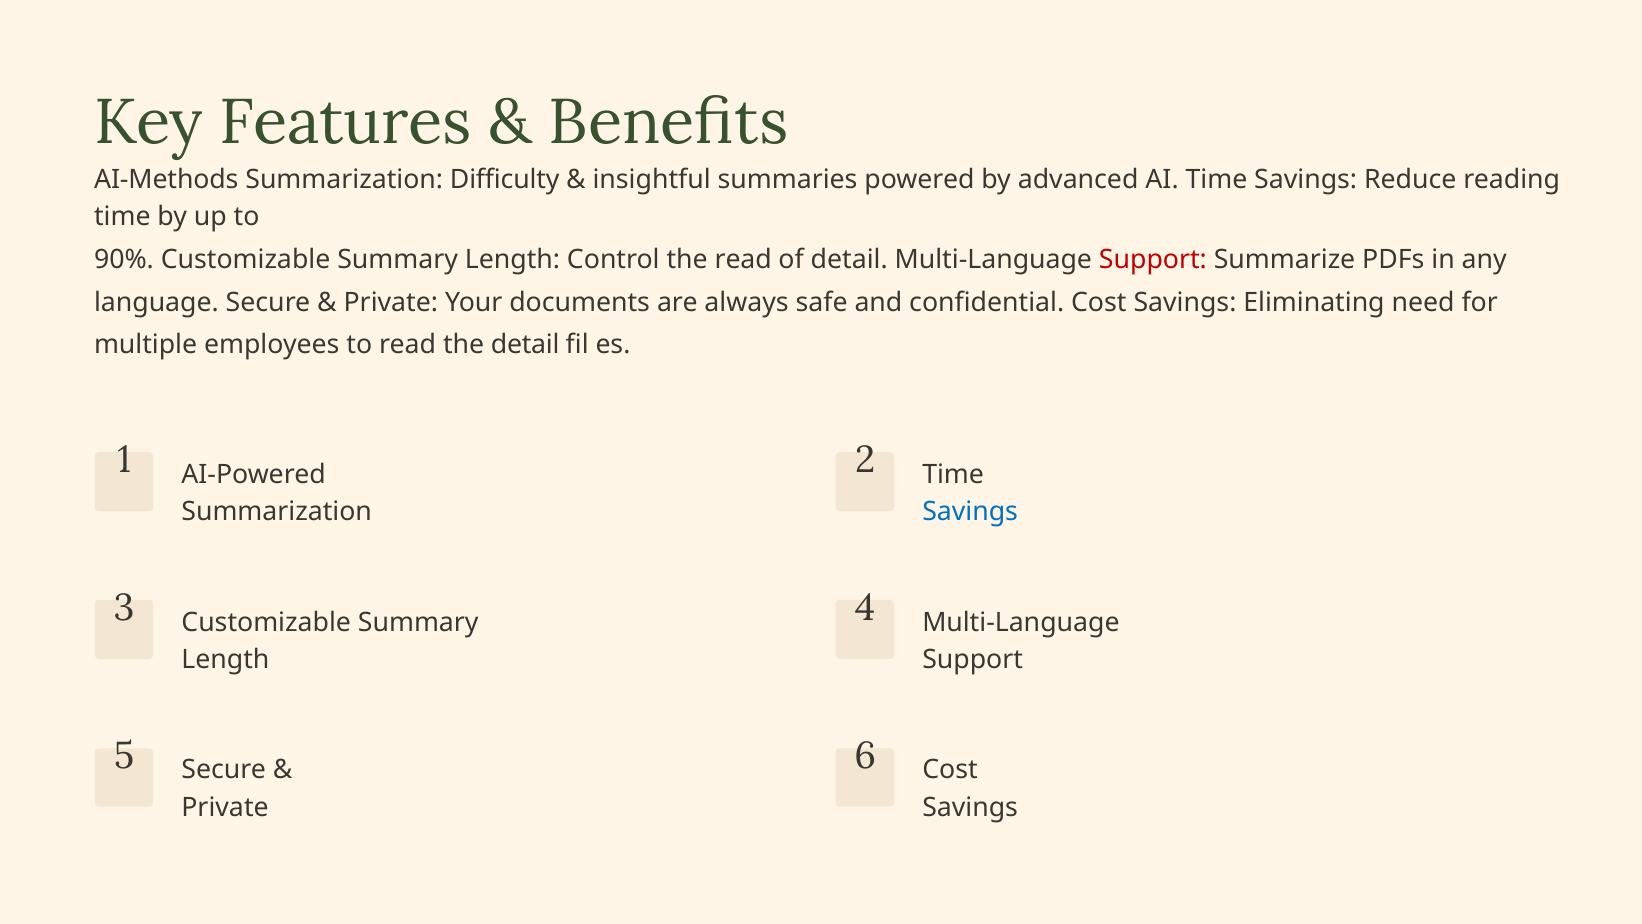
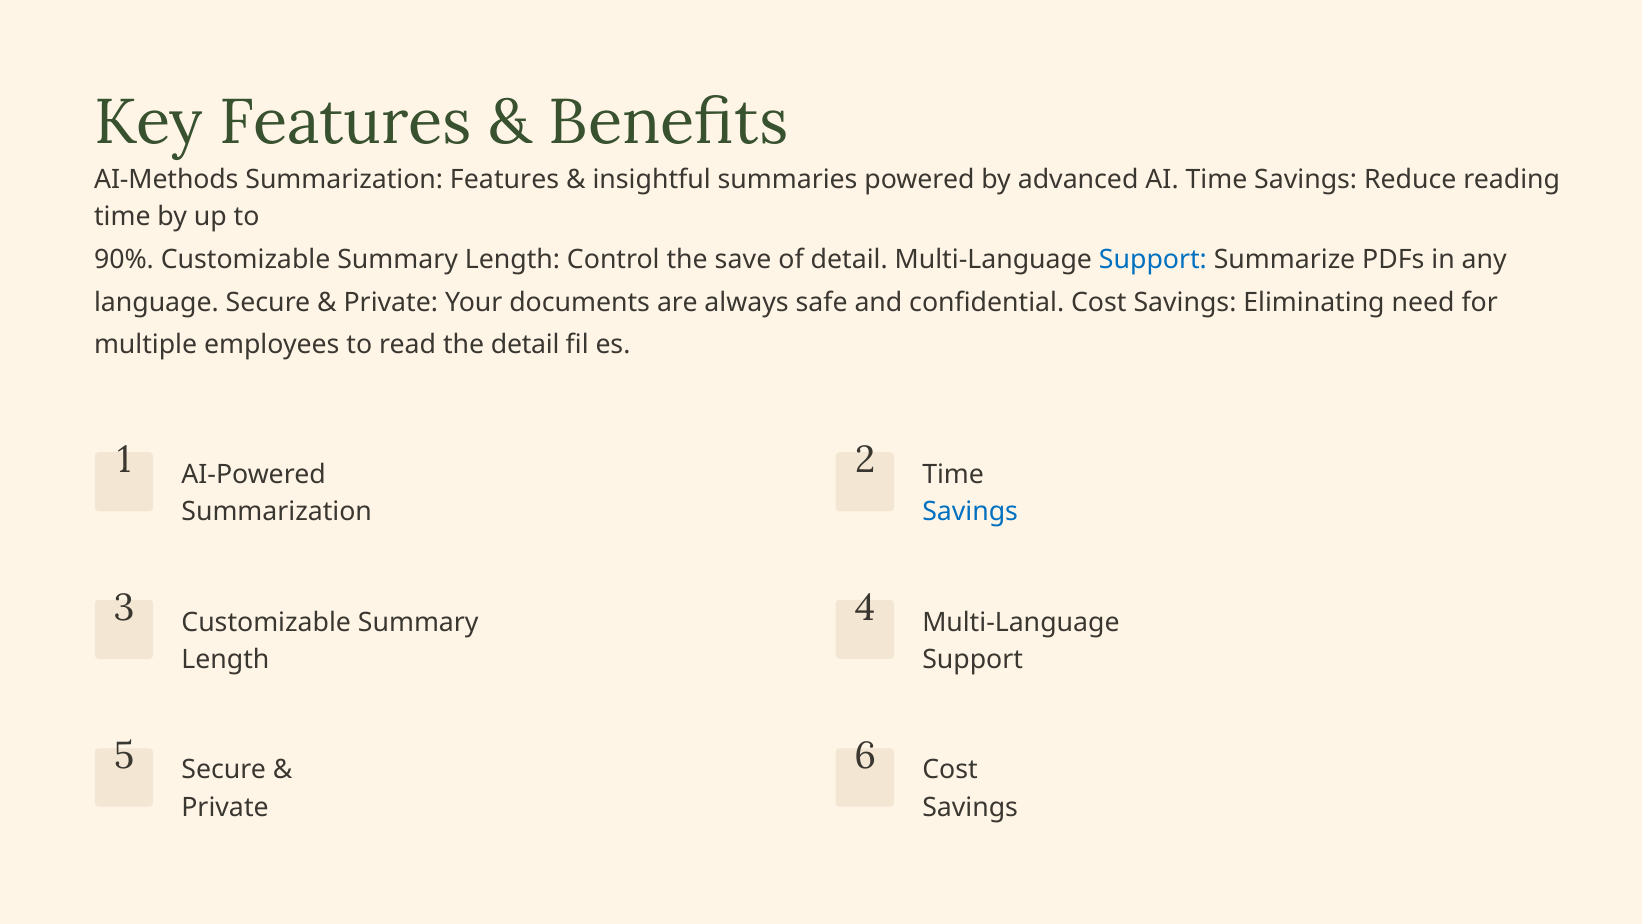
Summarization Difficulty: Difficulty -> Features (505, 179)
the read: read -> save (743, 259)
Support colour: red -> blue (1153, 259)
